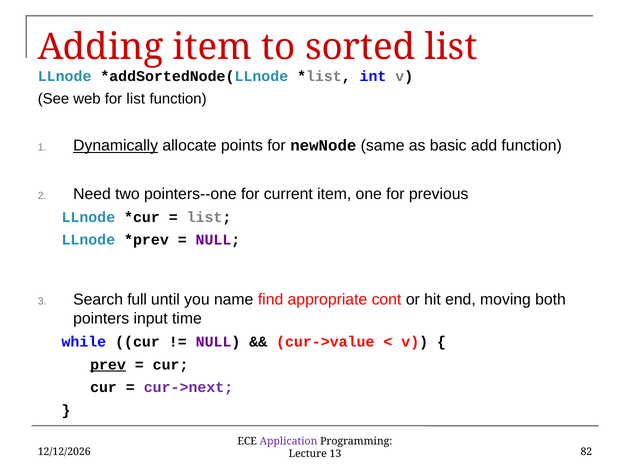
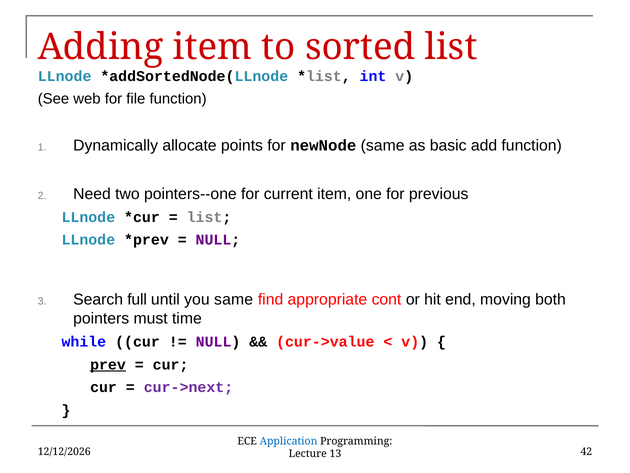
for list: list -> file (136, 99)
Dynamically underline: present -> none (116, 145)
you name: name -> same (234, 299)
input: input -> must (151, 318)
Application colour: purple -> blue (289, 441)
82: 82 -> 42 (586, 451)
